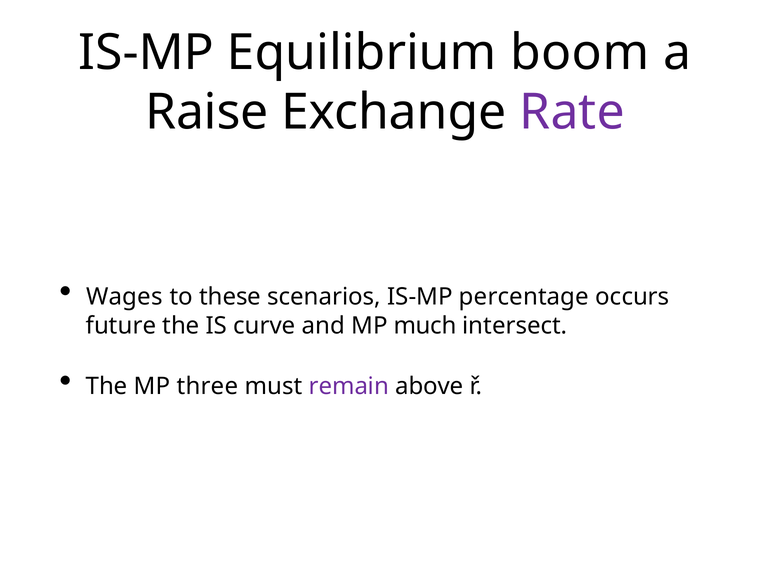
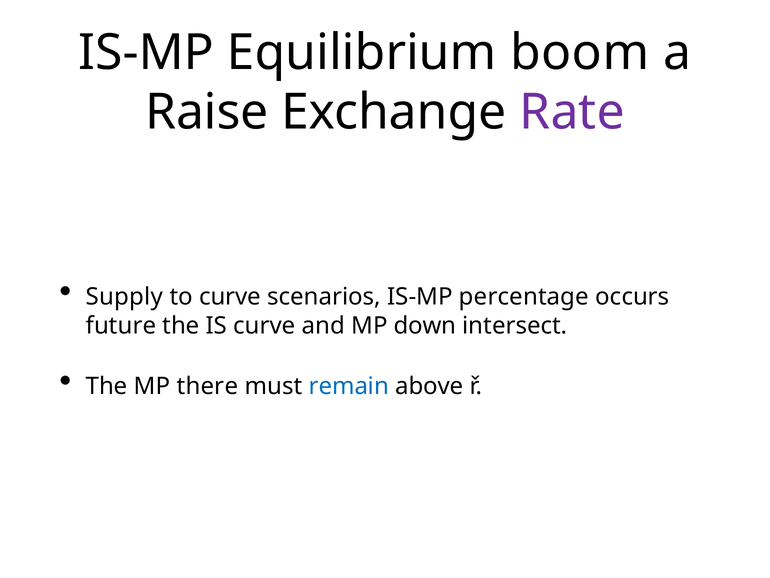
Wages: Wages -> Supply (124, 297)
to these: these -> curve (230, 297)
much: much -> down (425, 325)
three: three -> there (207, 386)
remain colour: purple -> blue (349, 386)
